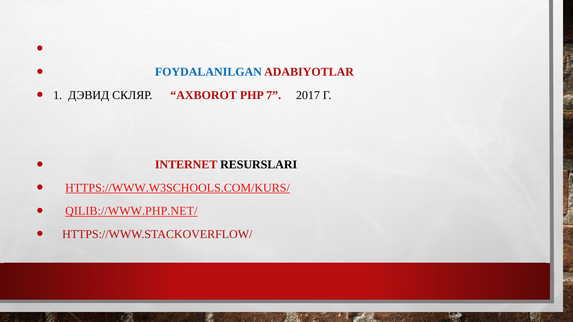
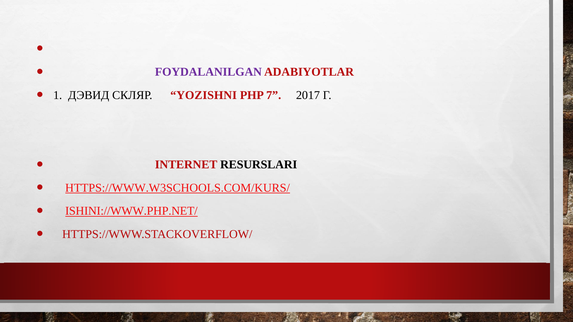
FOYDALANILGAN colour: blue -> purple (208, 72)
AXBOROT: AXBOROT -> YOZISHNI (204, 95)
QILIB://WWW.PHP.NET/: QILIB://WWW.PHP.NET/ -> ISHINI://WWW.PHP.NET/ (131, 211)
